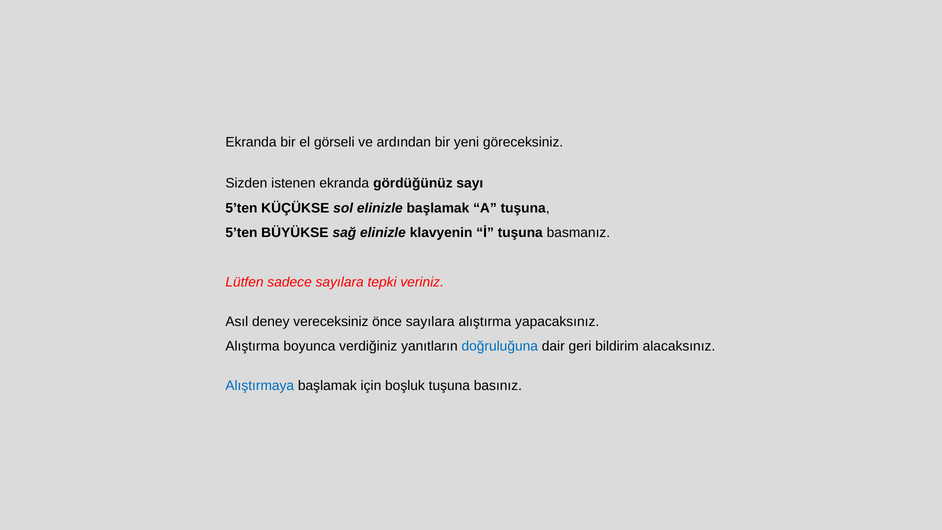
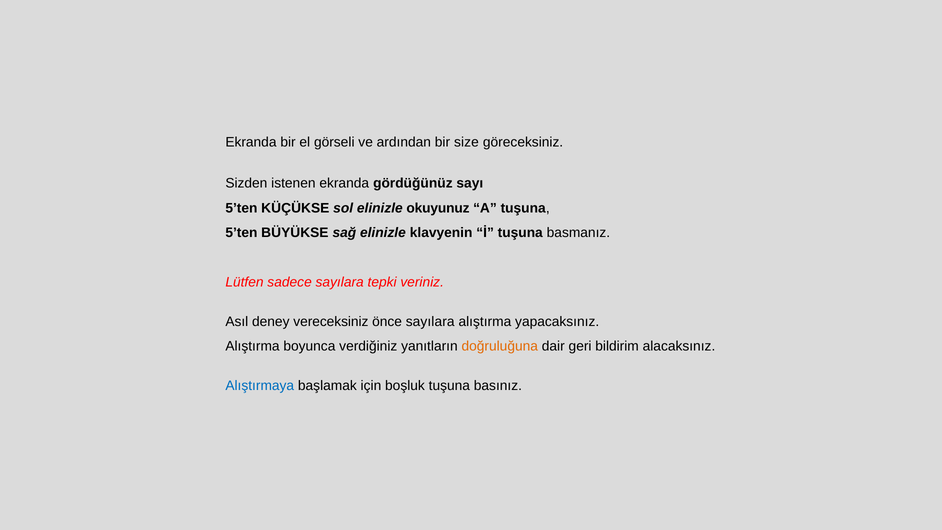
yeni: yeni -> size (466, 142)
elinizle başlamak: başlamak -> okuyunuz (438, 208)
doğruluğuna colour: blue -> orange (500, 346)
